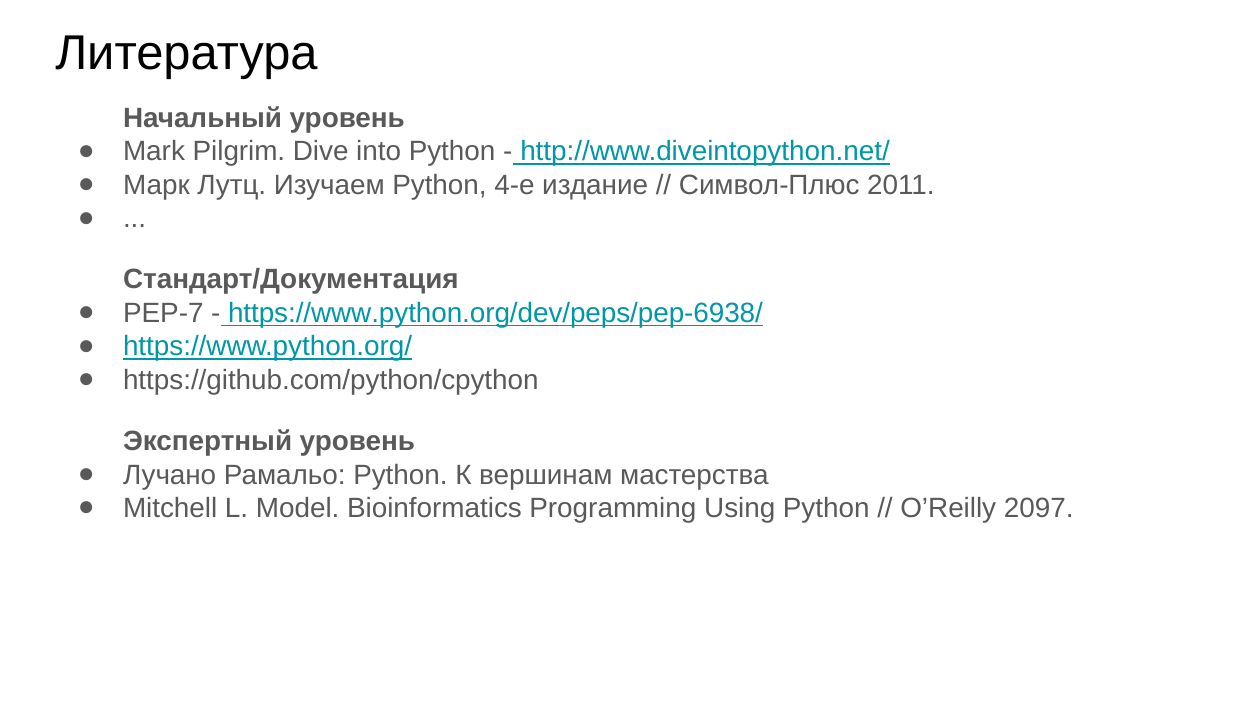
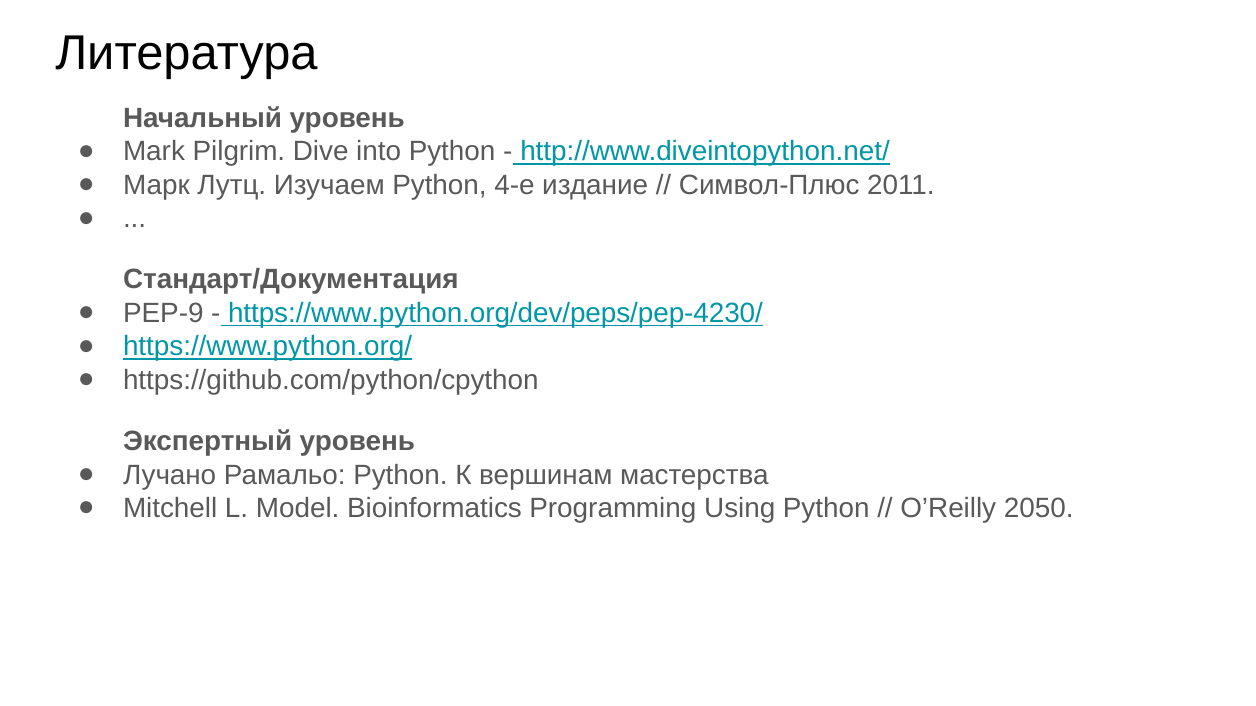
PEP-7: PEP-7 -> PEP-9 (163, 313)
https://www.python.org/dev/peps/pep-6938/: https://www.python.org/dev/peps/pep-6938/ -> https://www.python.org/dev/peps/pep-4230/ (495, 313)
2097: 2097 -> 2050 (1039, 509)
